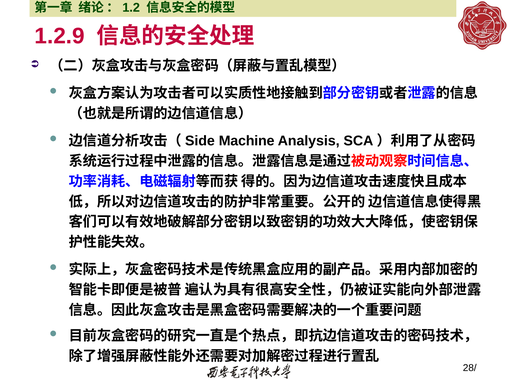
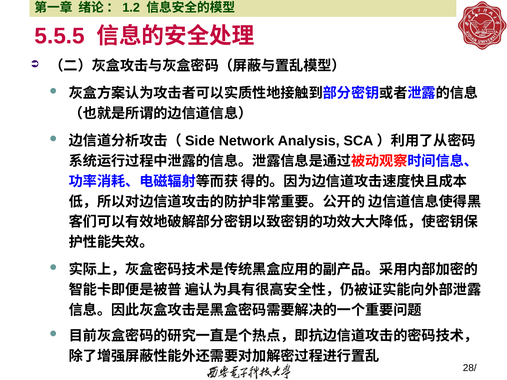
1.2.9: 1.2.9 -> 5.5.5 (60, 36)
Machine: Machine -> Network (247, 141)
